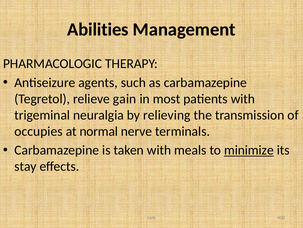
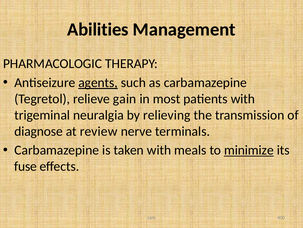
agents underline: none -> present (98, 82)
occupies: occupies -> diagnose (39, 131)
normal: normal -> review (99, 131)
stay: stay -> fuse (26, 166)
